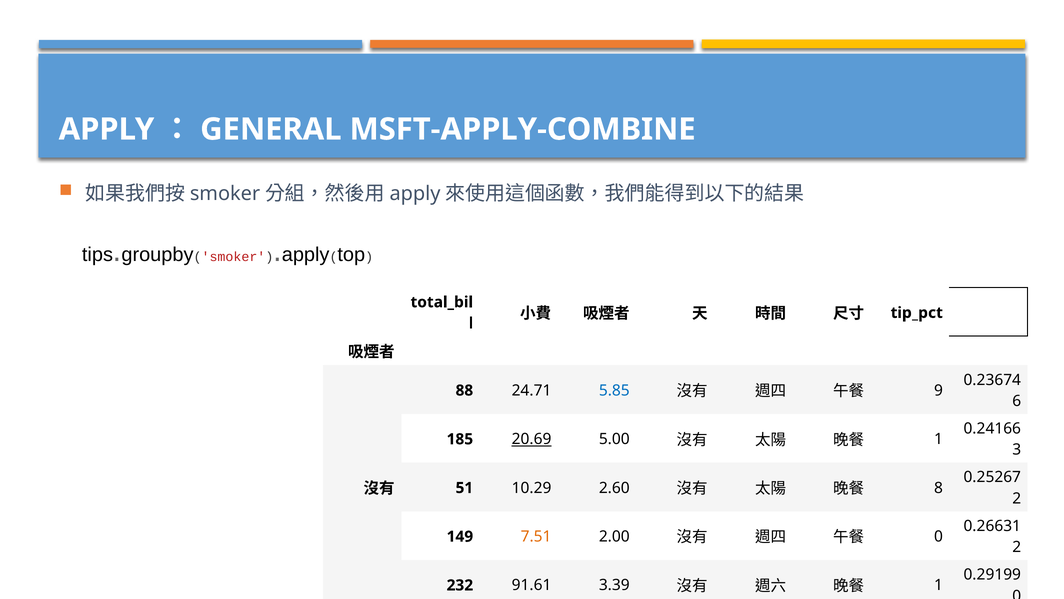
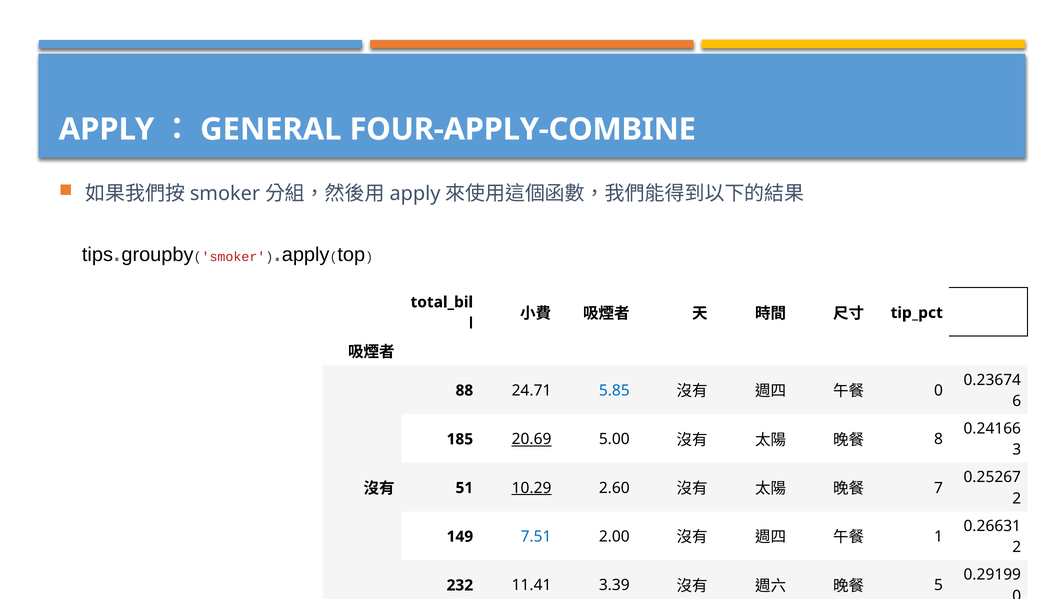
MSFT-APPLY-COMBINE: MSFT-APPLY-COMBINE -> FOUR-APPLY-COMBINE (523, 129)
9: 9 -> 0 (938, 390)
1: 1 -> 8 (938, 439)
10.29 underline: none -> present (532, 487)
8: 8 -> 7 (938, 487)
7.51 colour: orange -> blue (536, 536)
0: 0 -> 1 (938, 536)
91.61: 91.61 -> 11.41 (532, 585)
1: 1 -> 5 (938, 585)
